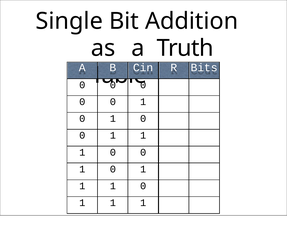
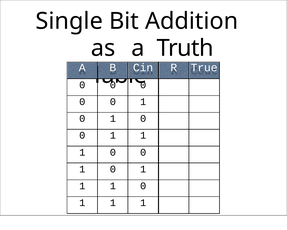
Bits: Bits -> True (204, 68)
